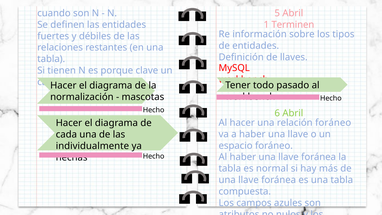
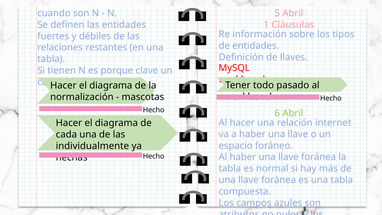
Terminen: Terminen -> Cláusulas (293, 25)
relación foráneo: foráneo -> internet (333, 123)
